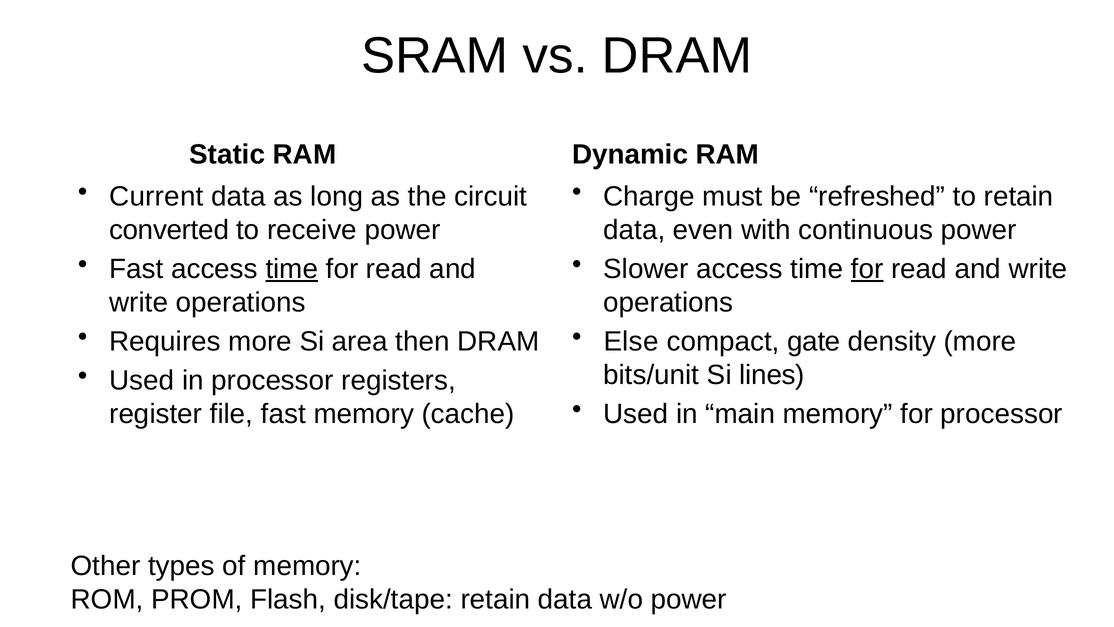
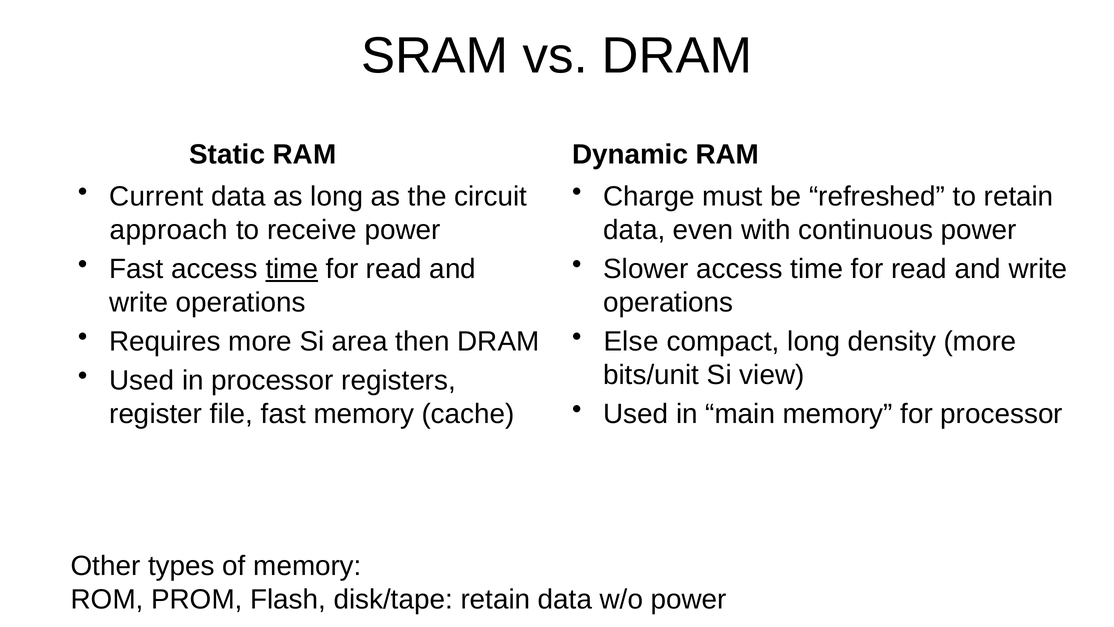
converted: converted -> approach (169, 230)
for underline: present -> none (867, 269)
compact gate: gate -> long (814, 341)
lines: lines -> view (772, 375)
